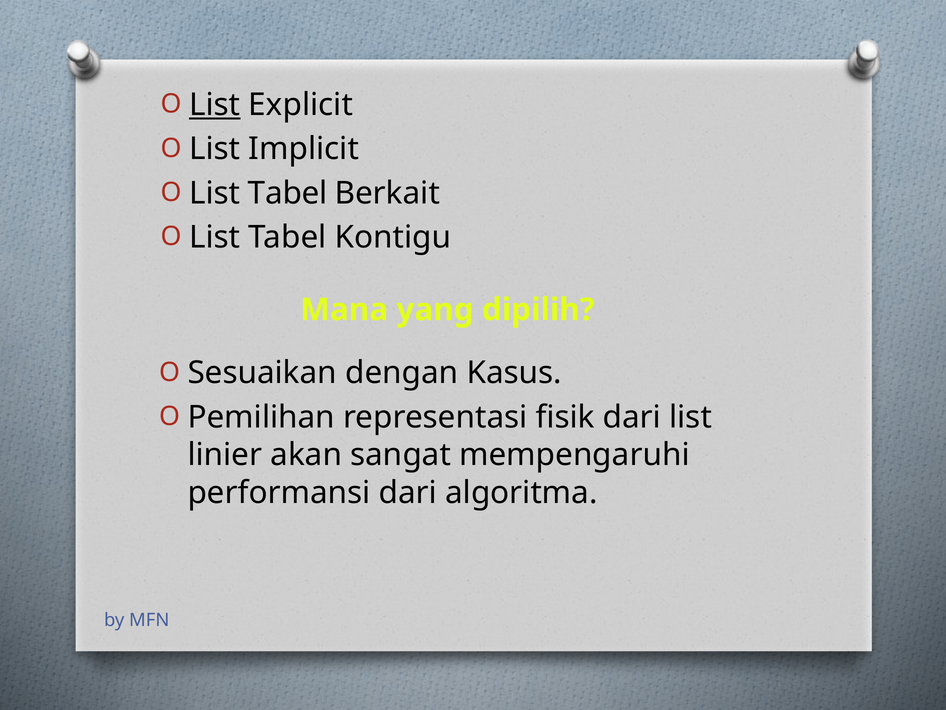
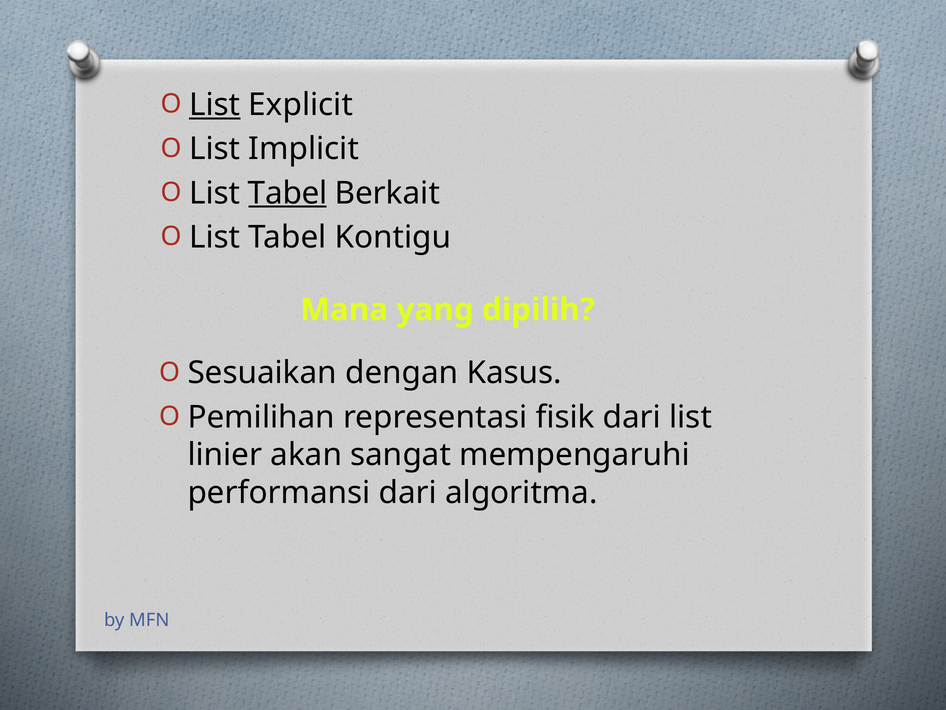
Tabel underline: none -> present (288, 193)
